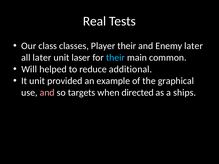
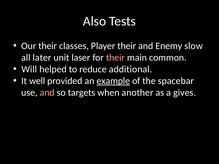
Real: Real -> Also (94, 21)
Our class: class -> their (48, 46)
Enemy later: later -> slow (194, 46)
their colour: light blue -> pink (115, 58)
It unit: unit -> well (37, 81)
example underline: none -> present (113, 81)
graphical: graphical -> spacebar (176, 81)
directed: directed -> another (138, 93)
ships: ships -> gives (185, 93)
